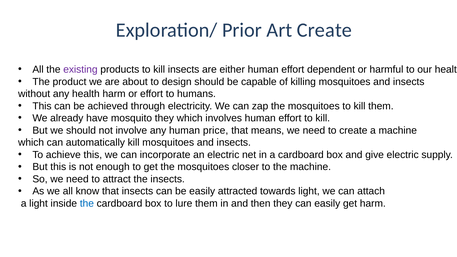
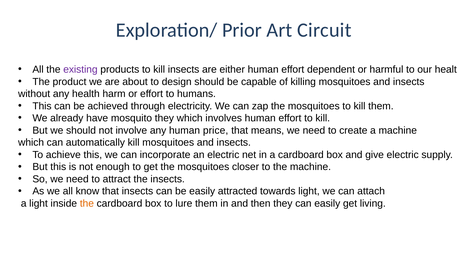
Art Create: Create -> Circuit (324, 30)
the colour: blue -> orange (87, 204)
get harm: harm -> living (373, 204)
